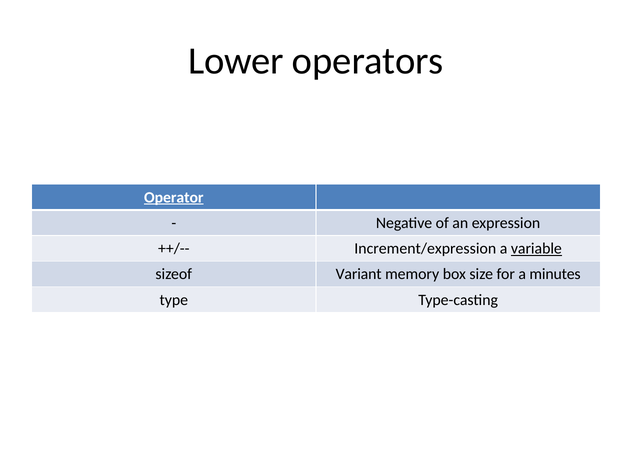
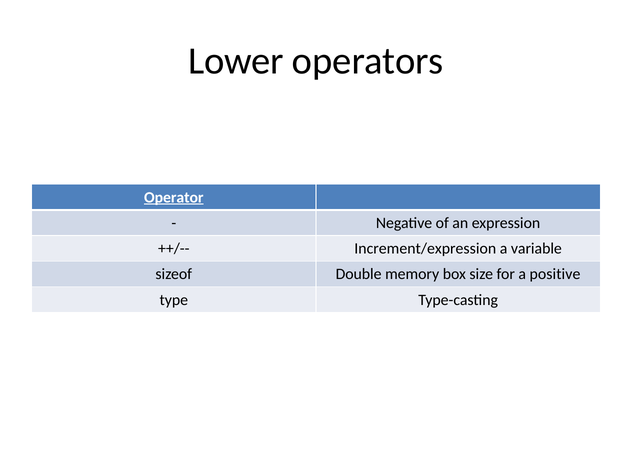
variable underline: present -> none (536, 249)
Variant: Variant -> Double (359, 274)
minutes: minutes -> positive (555, 274)
